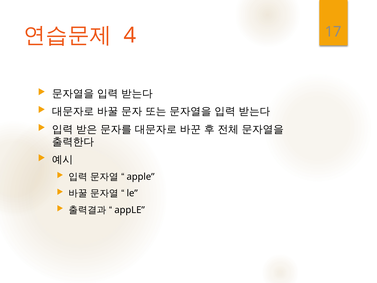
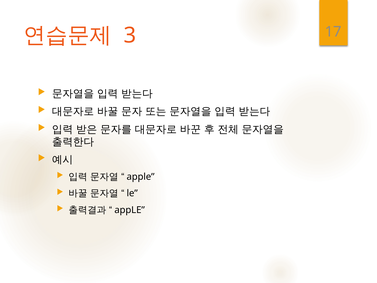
4: 4 -> 3 (130, 35)
